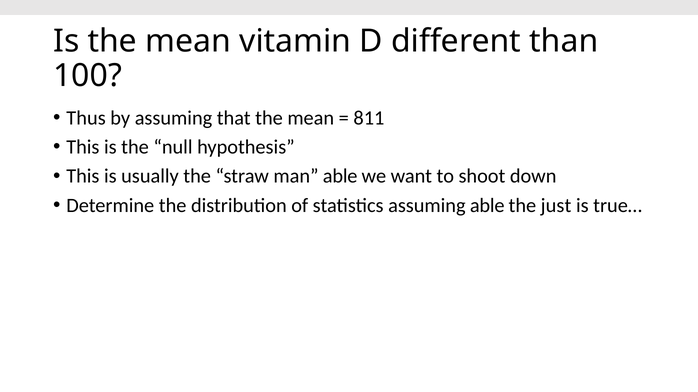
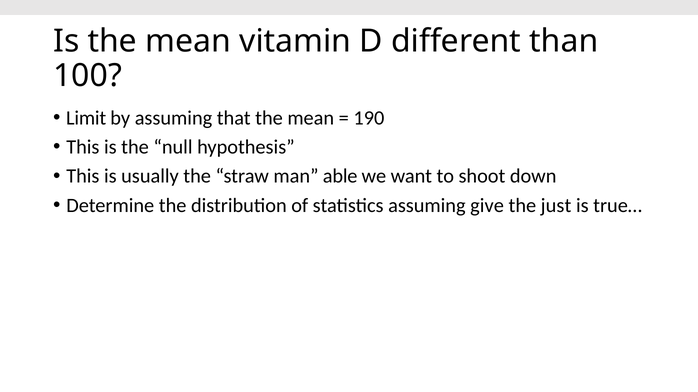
Thus: Thus -> Limit (86, 118)
811: 811 -> 190 (369, 118)
assuming able: able -> give (487, 206)
